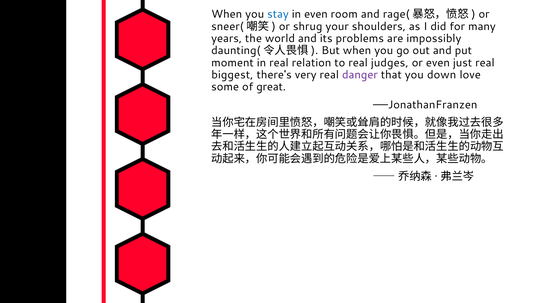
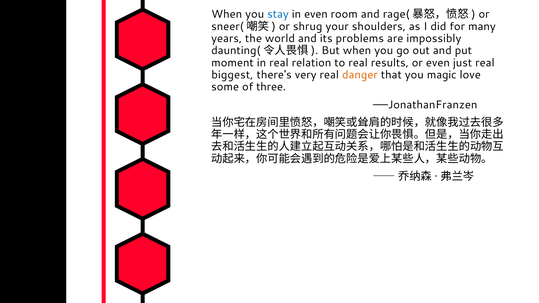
judges: judges -> results (390, 63)
danger colour: purple -> orange (360, 75)
down: down -> magic (442, 75)
great: great -> three (271, 87)
